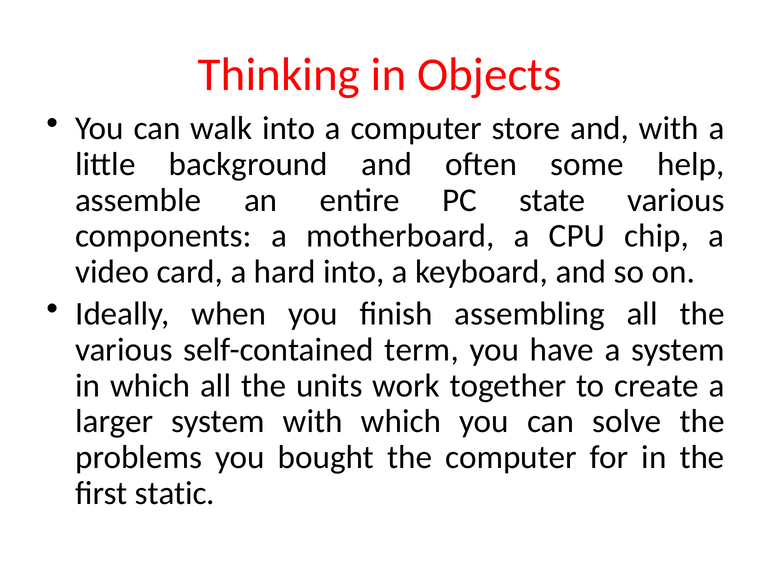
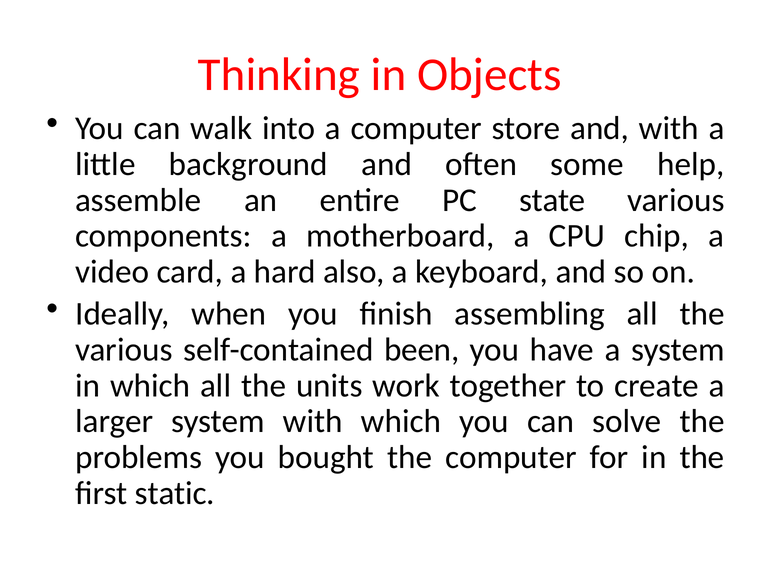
hard into: into -> also (354, 272)
term: term -> been (422, 350)
